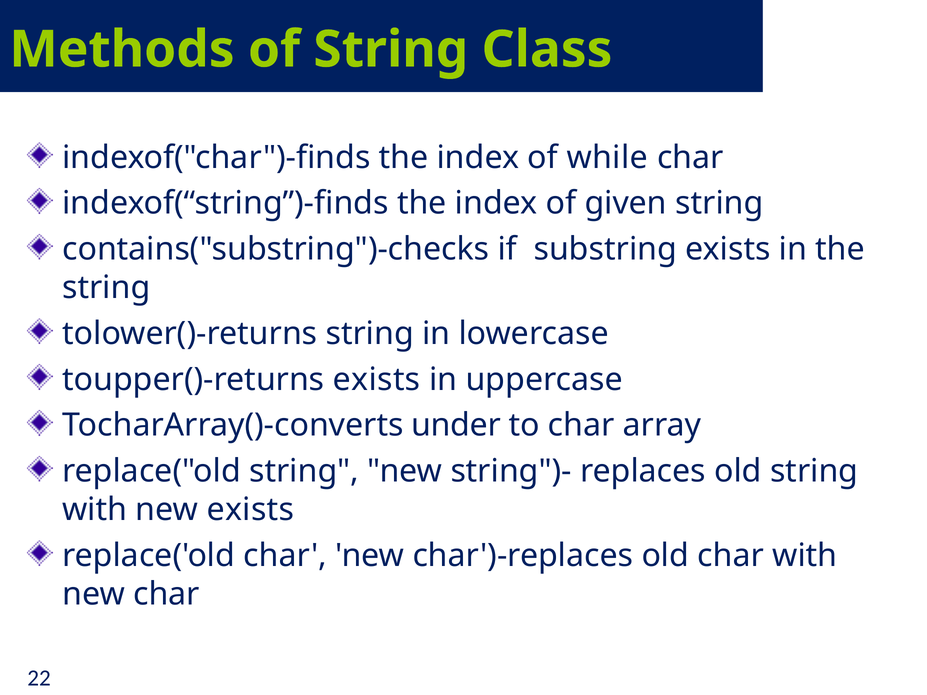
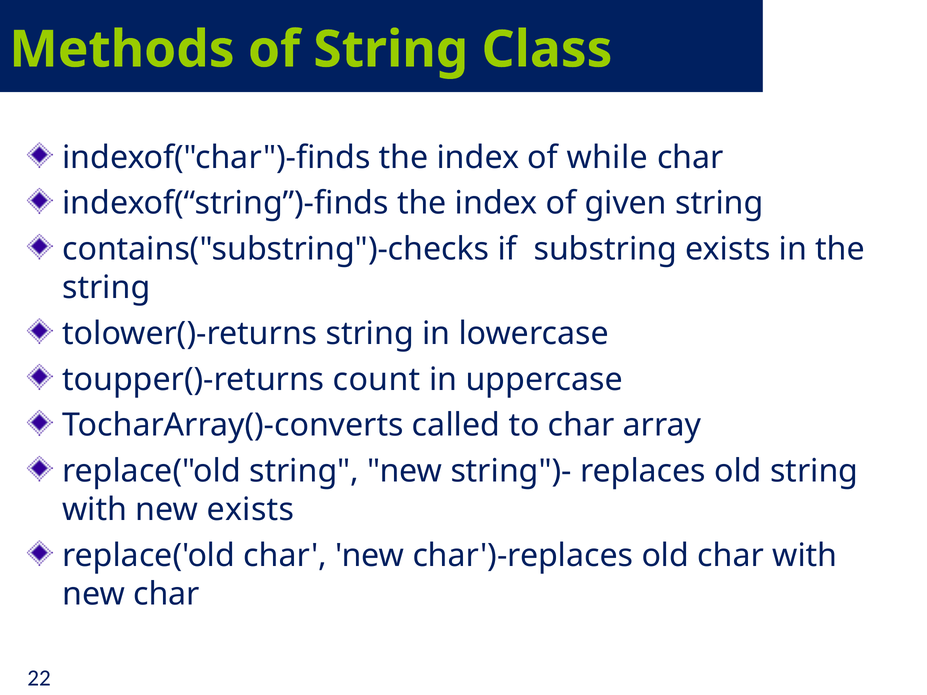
toupper()-returns exists: exists -> count (377, 380)
under: under -> called (456, 425)
